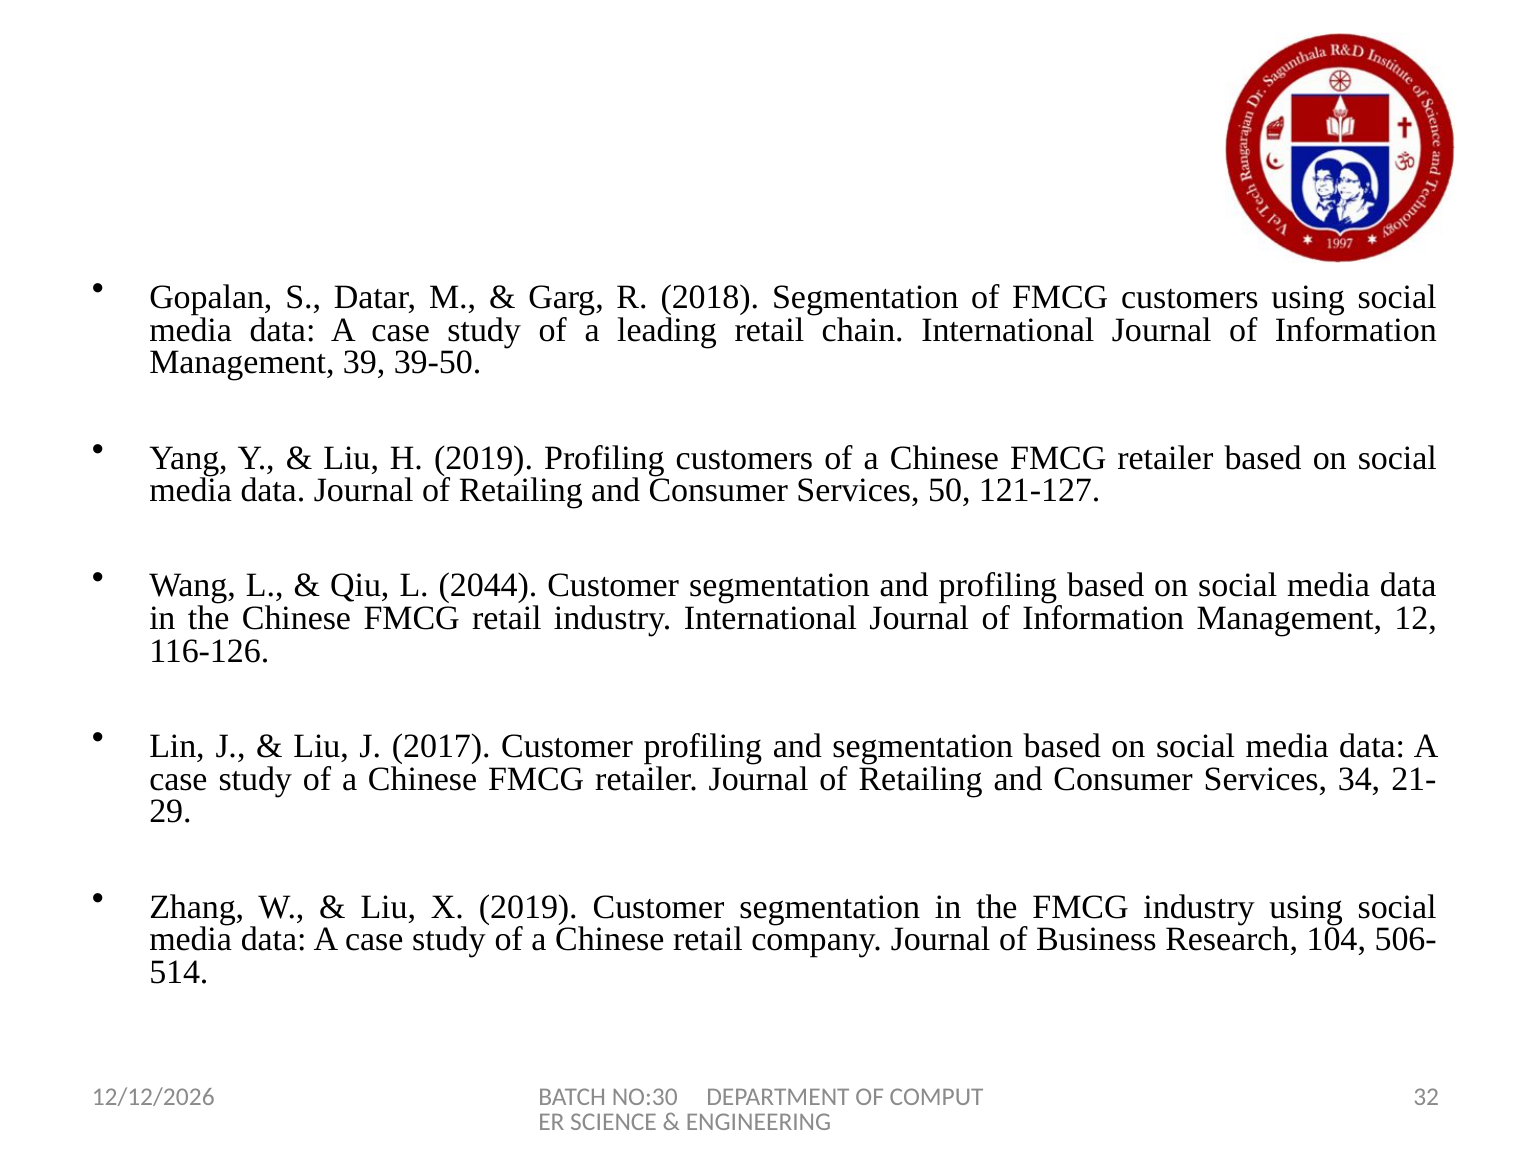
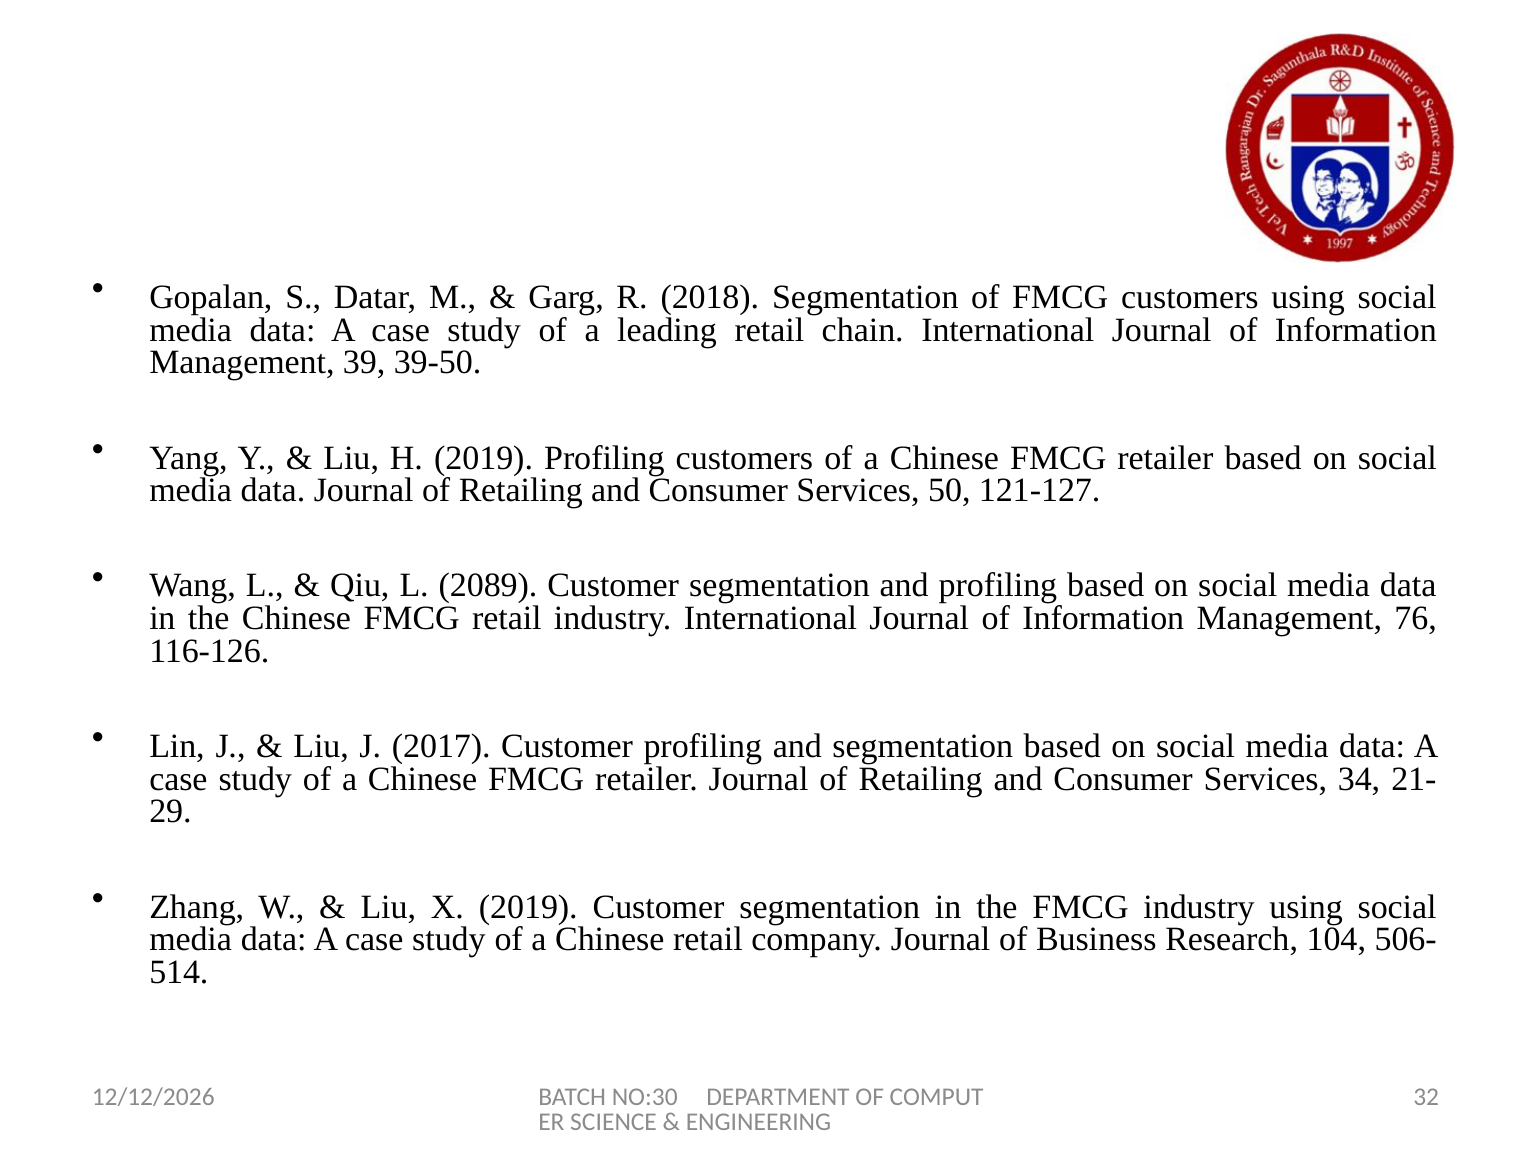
2044: 2044 -> 2089 (488, 585)
12: 12 -> 76 (1416, 618)
